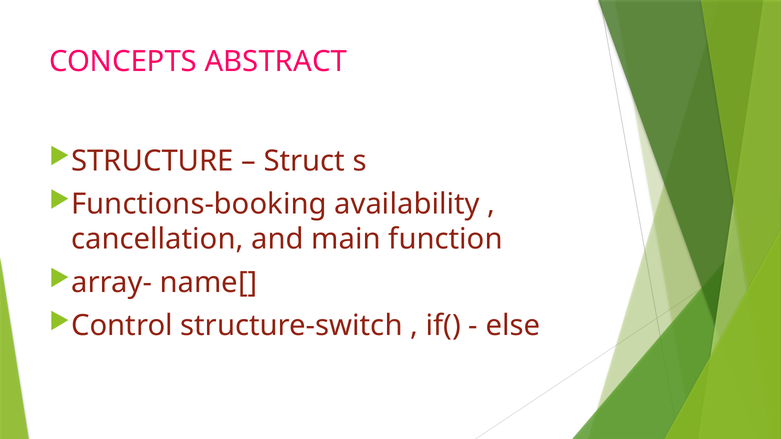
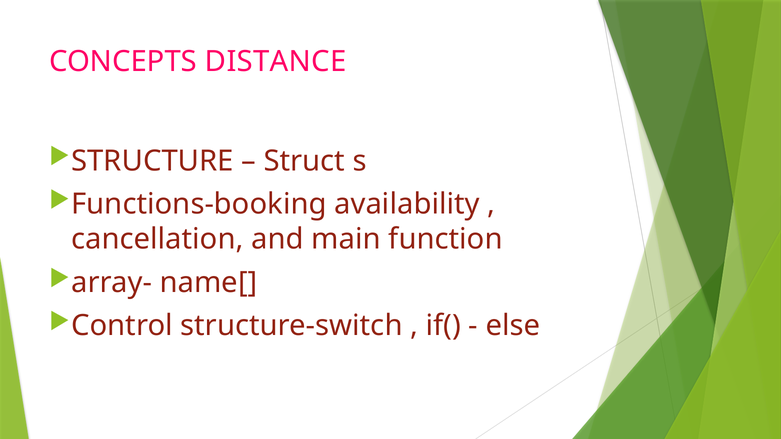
ABSTRACT: ABSTRACT -> DISTANCE (276, 62)
